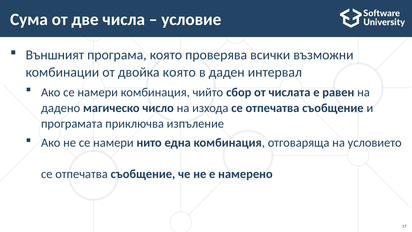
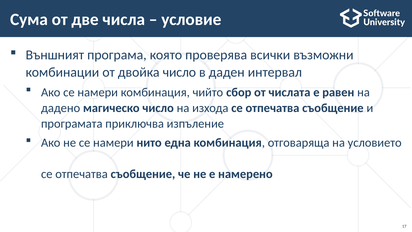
двойка която: която -> число (179, 72)
